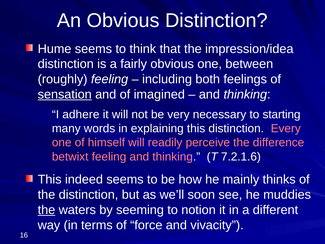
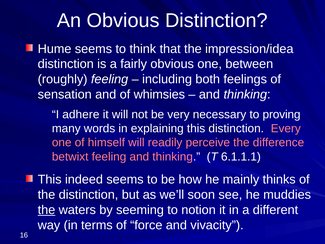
sensation underline: present -> none (65, 94)
imagined: imagined -> whimsies (159, 94)
starting: starting -> proving (282, 114)
7.2.1.6: 7.2.1.6 -> 6.1.1.1 (241, 157)
